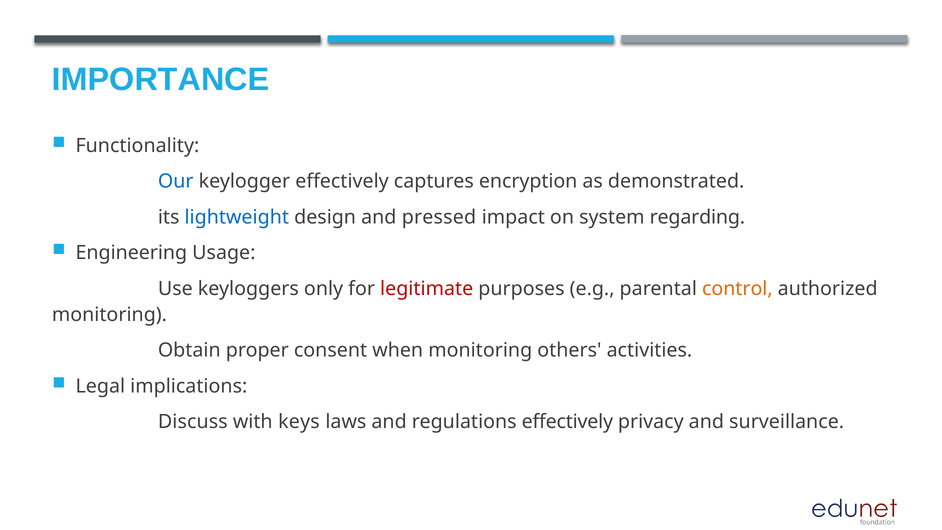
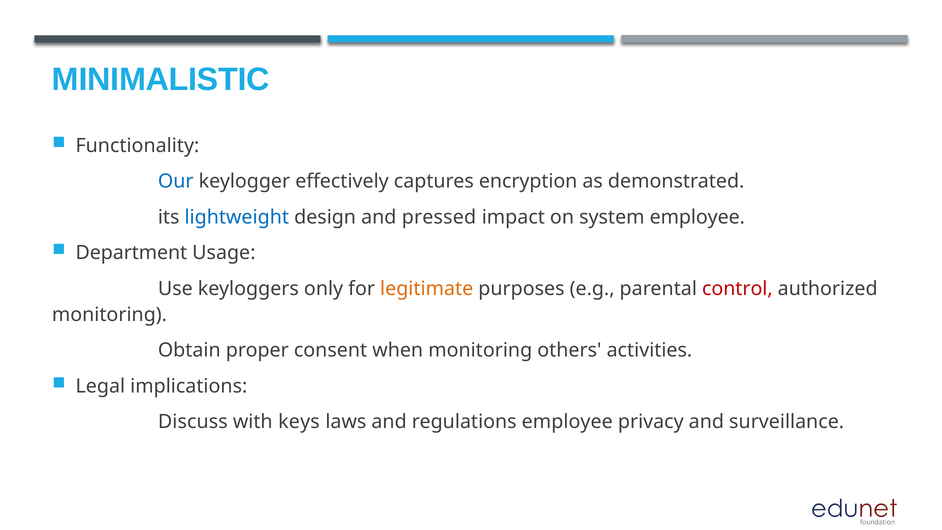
IMPORTANCE: IMPORTANCE -> MINIMALISTIC (161, 79)
system regarding: regarding -> employee (697, 217)
Engineering: Engineering -> Department (131, 253)
legitimate colour: red -> orange (427, 289)
control colour: orange -> red (737, 289)
regulations effectively: effectively -> employee (567, 422)
